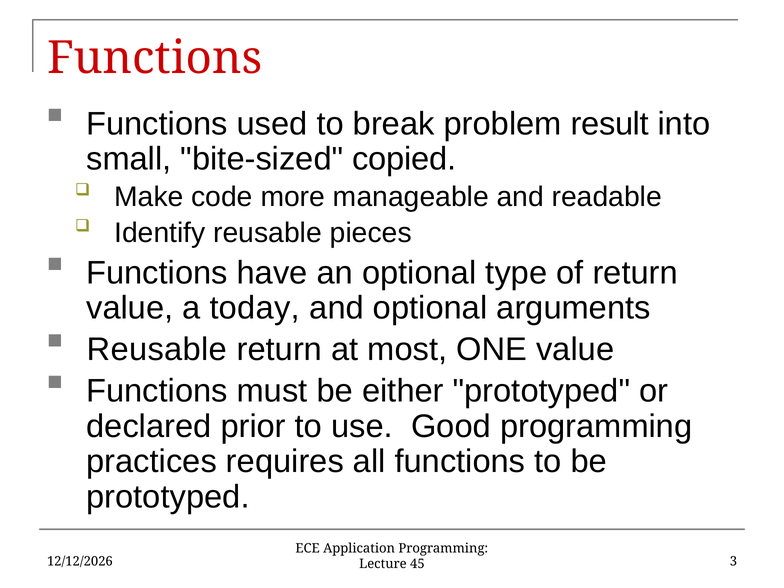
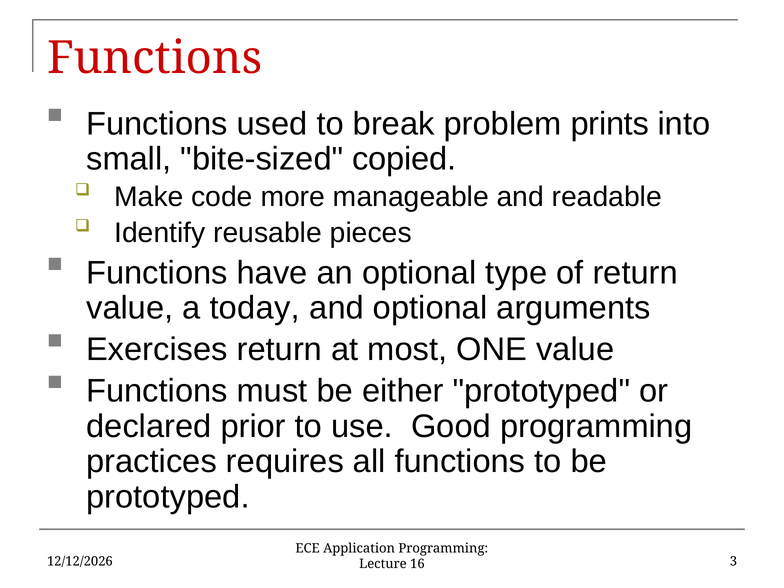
result: result -> prints (610, 124)
Reusable: Reusable -> Exercises (157, 350)
45: 45 -> 16 (417, 564)
